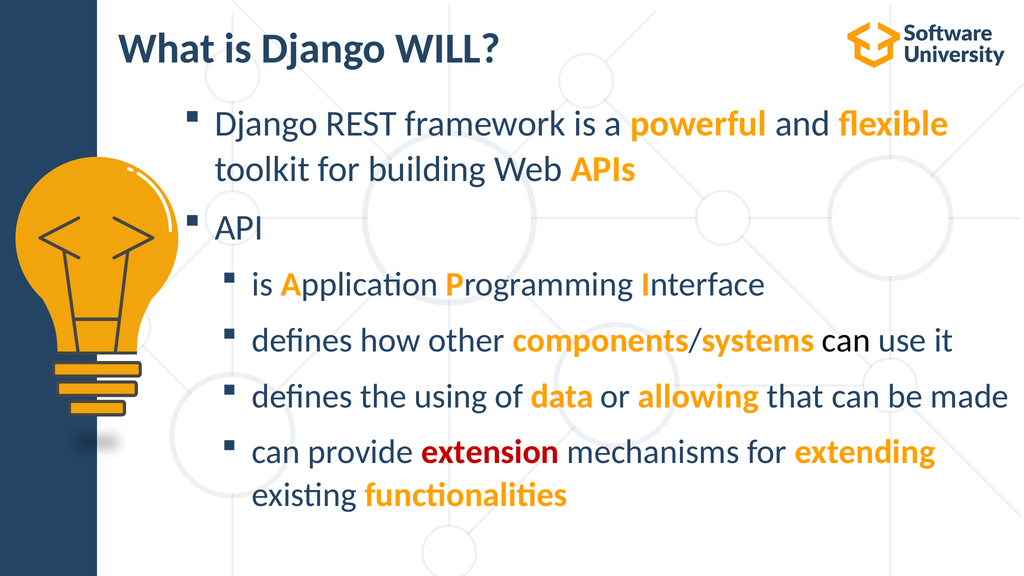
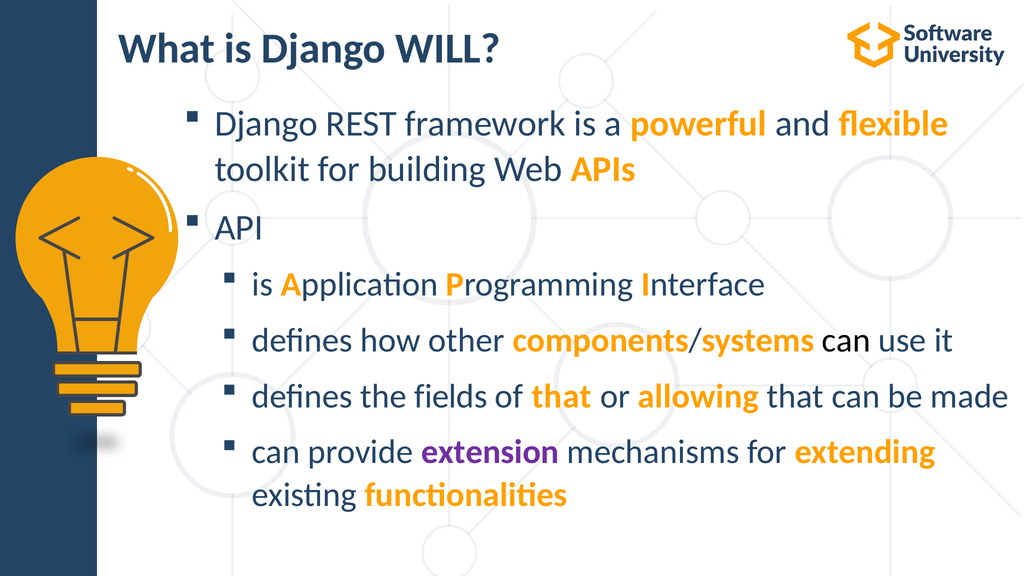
using: using -> fields (451, 396)
of data: data -> that (562, 396)
extension colour: red -> purple (490, 452)
